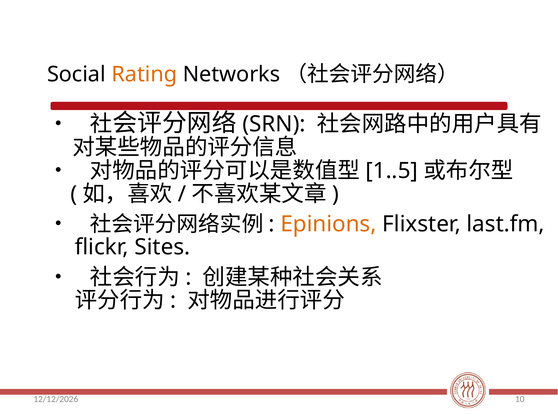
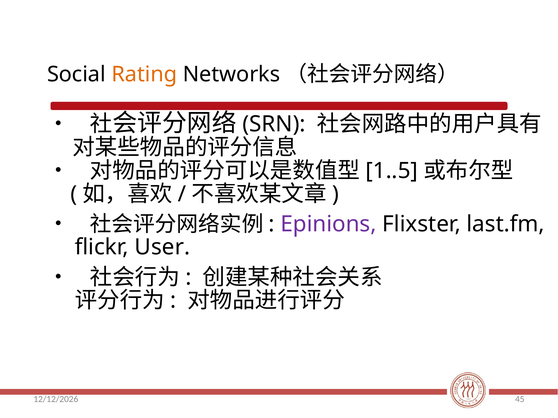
Epinions colour: orange -> purple (328, 224)
Sites: Sites -> User (162, 248)
10: 10 -> 45 (520, 400)
